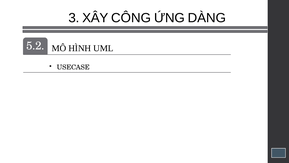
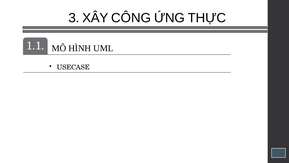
DÀNG: DÀNG -> THỰC (207, 18)
5.2: 5.2 -> 1.1 (35, 46)
